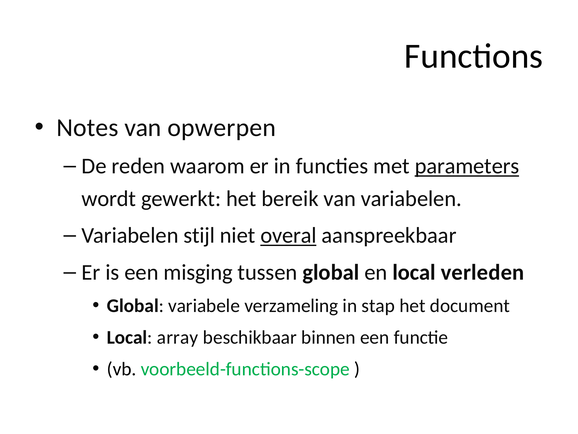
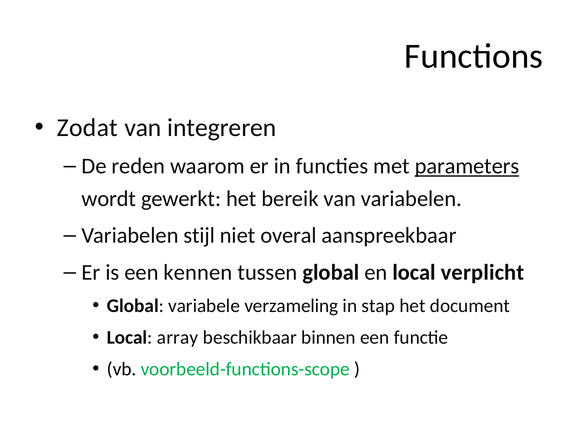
Notes: Notes -> Zodat (87, 127)
opwerpen: opwerpen -> integreren (222, 127)
overal underline: present -> none (288, 235)
misging: misging -> kennen (198, 272)
verleden: verleden -> verplicht (483, 272)
